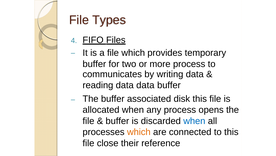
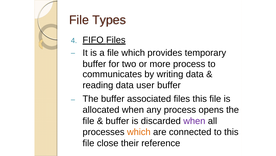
data data: data -> user (145, 85)
associated disk: disk -> files (182, 98)
when colour: blue -> purple (194, 120)
